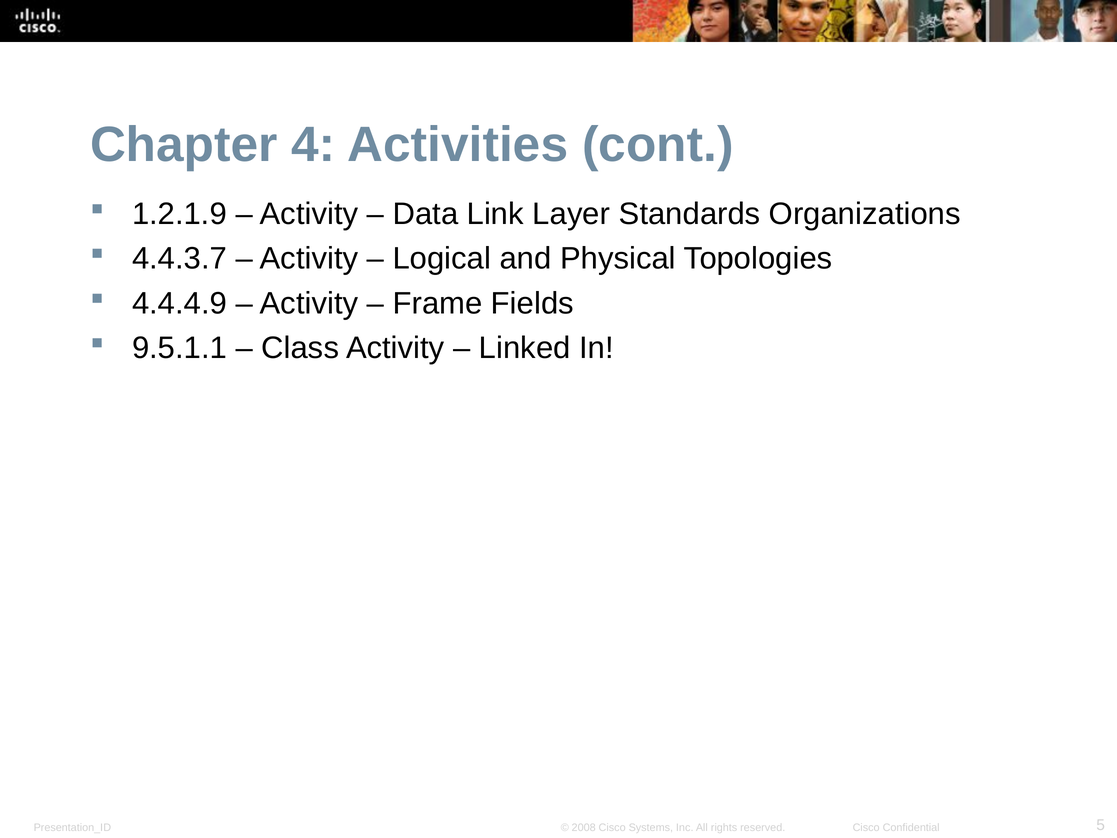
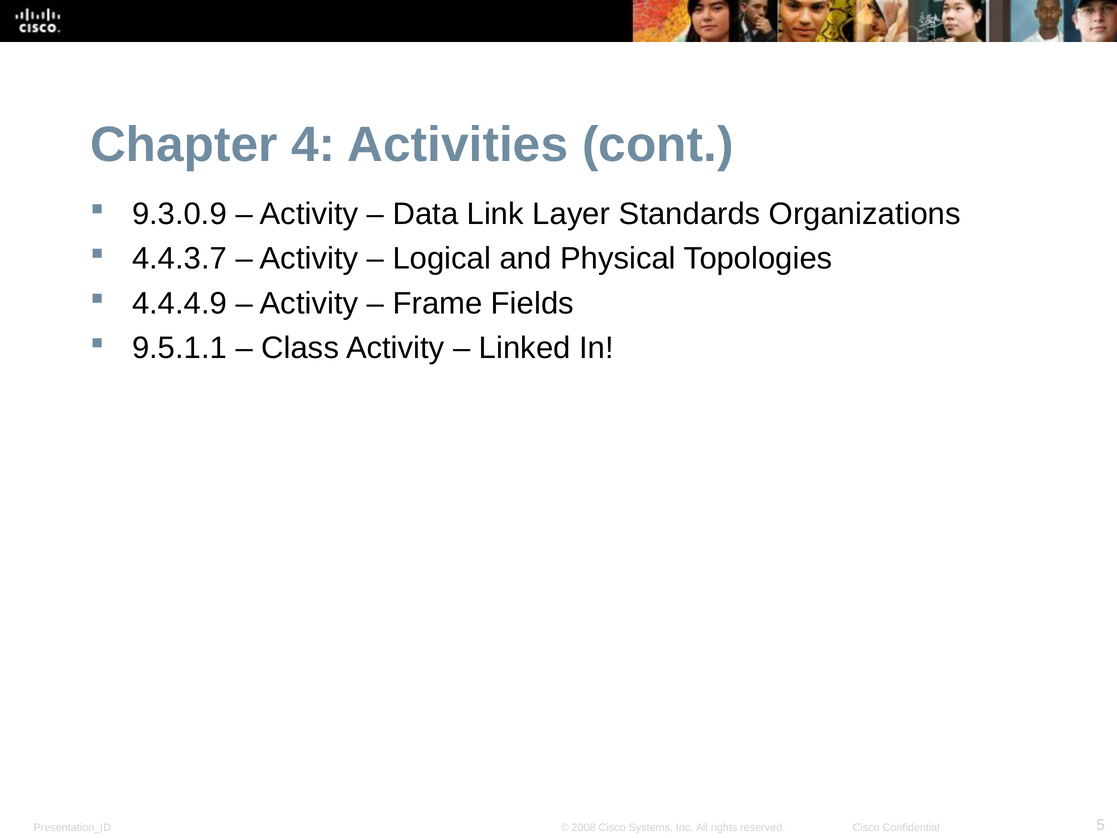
1.2.1.9: 1.2.1.9 -> 9.3.0.9 (179, 214)
